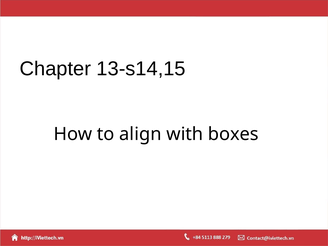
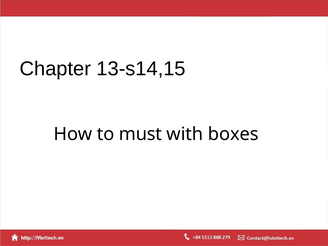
align: align -> must (141, 134)
